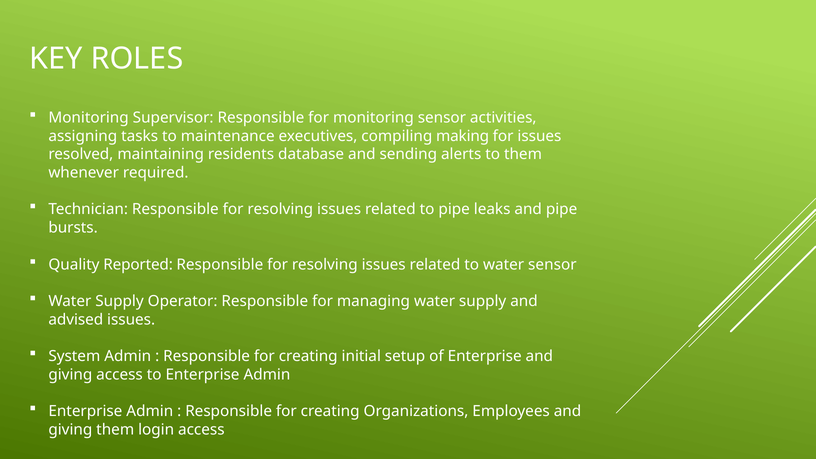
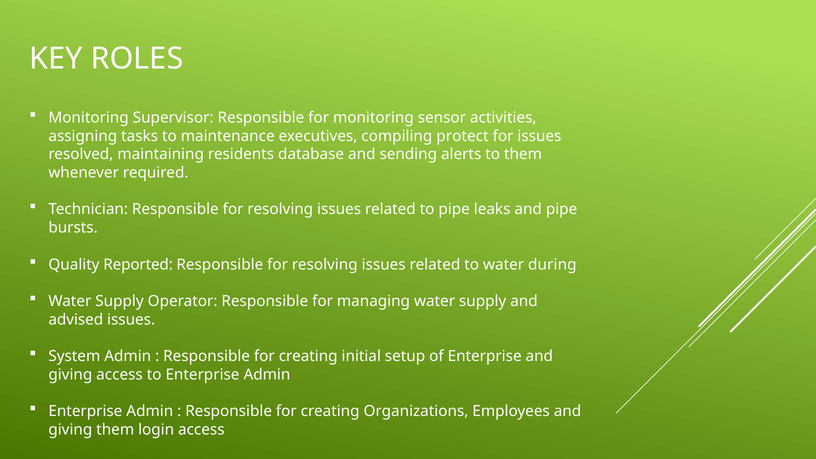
making: making -> protect (462, 136)
water sensor: sensor -> during (552, 264)
